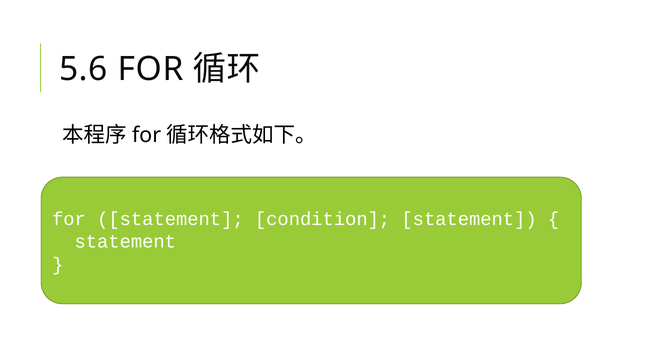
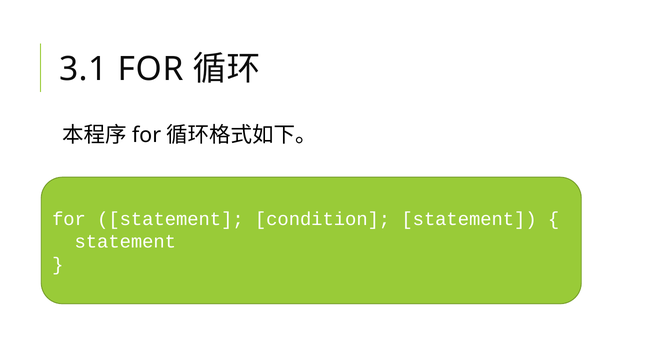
5.6: 5.6 -> 3.1 (83, 69)
